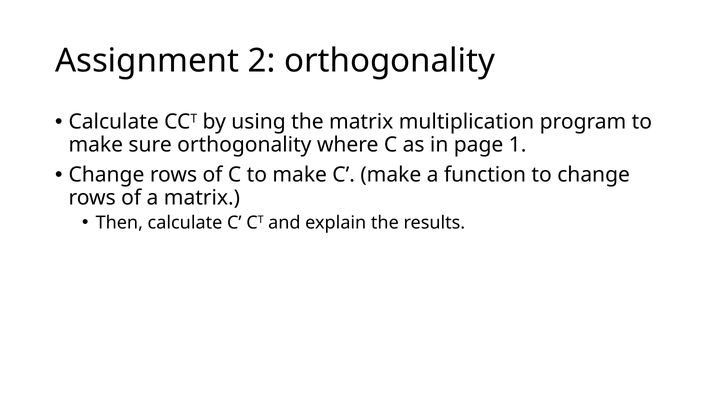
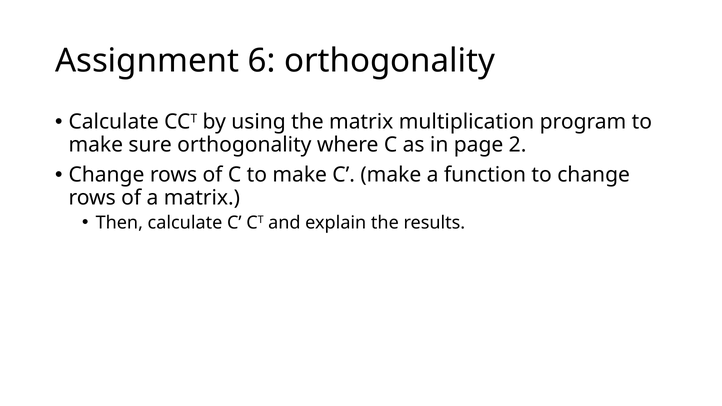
2: 2 -> 6 (262, 61)
1: 1 -> 2 (518, 145)
